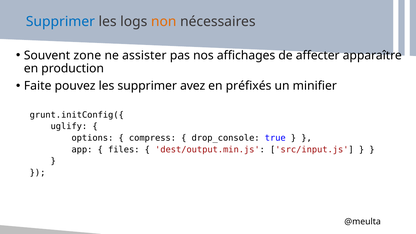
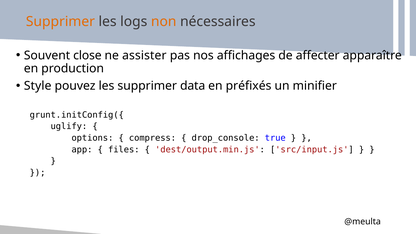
Supprimer colour: blue -> orange (60, 22)
zone: zone -> close (87, 55)
Faite: Faite -> Style (38, 86)
avez: avez -> data (193, 86)
